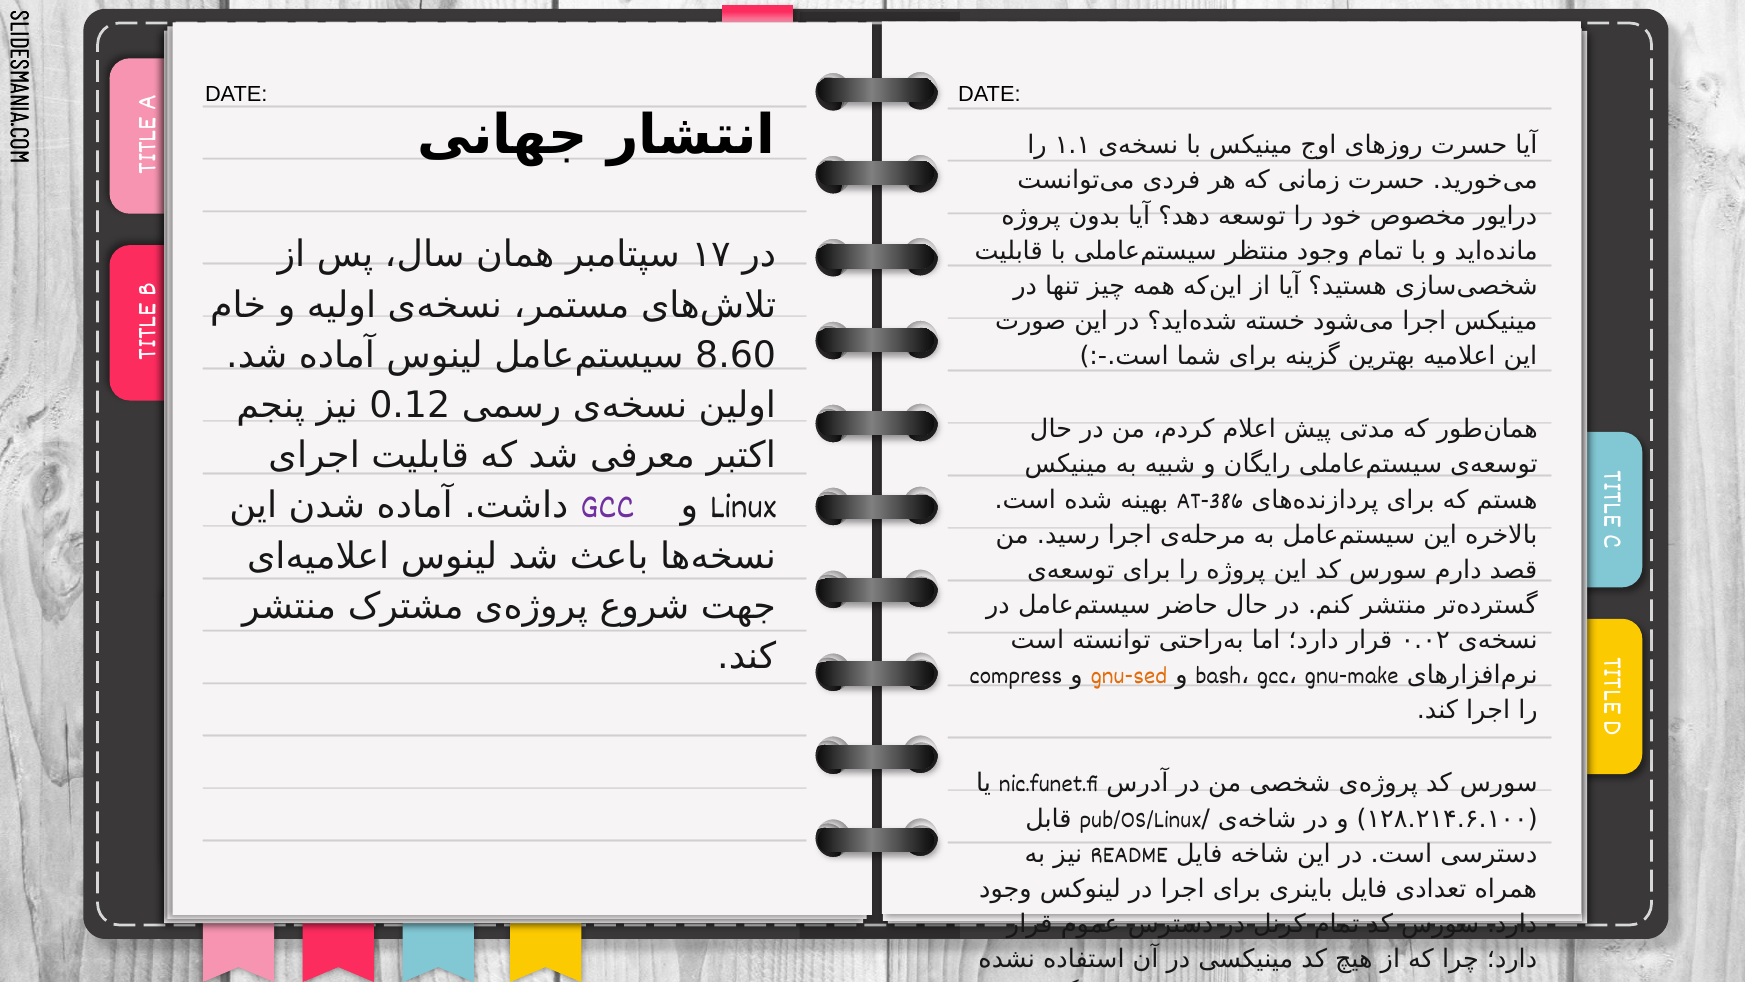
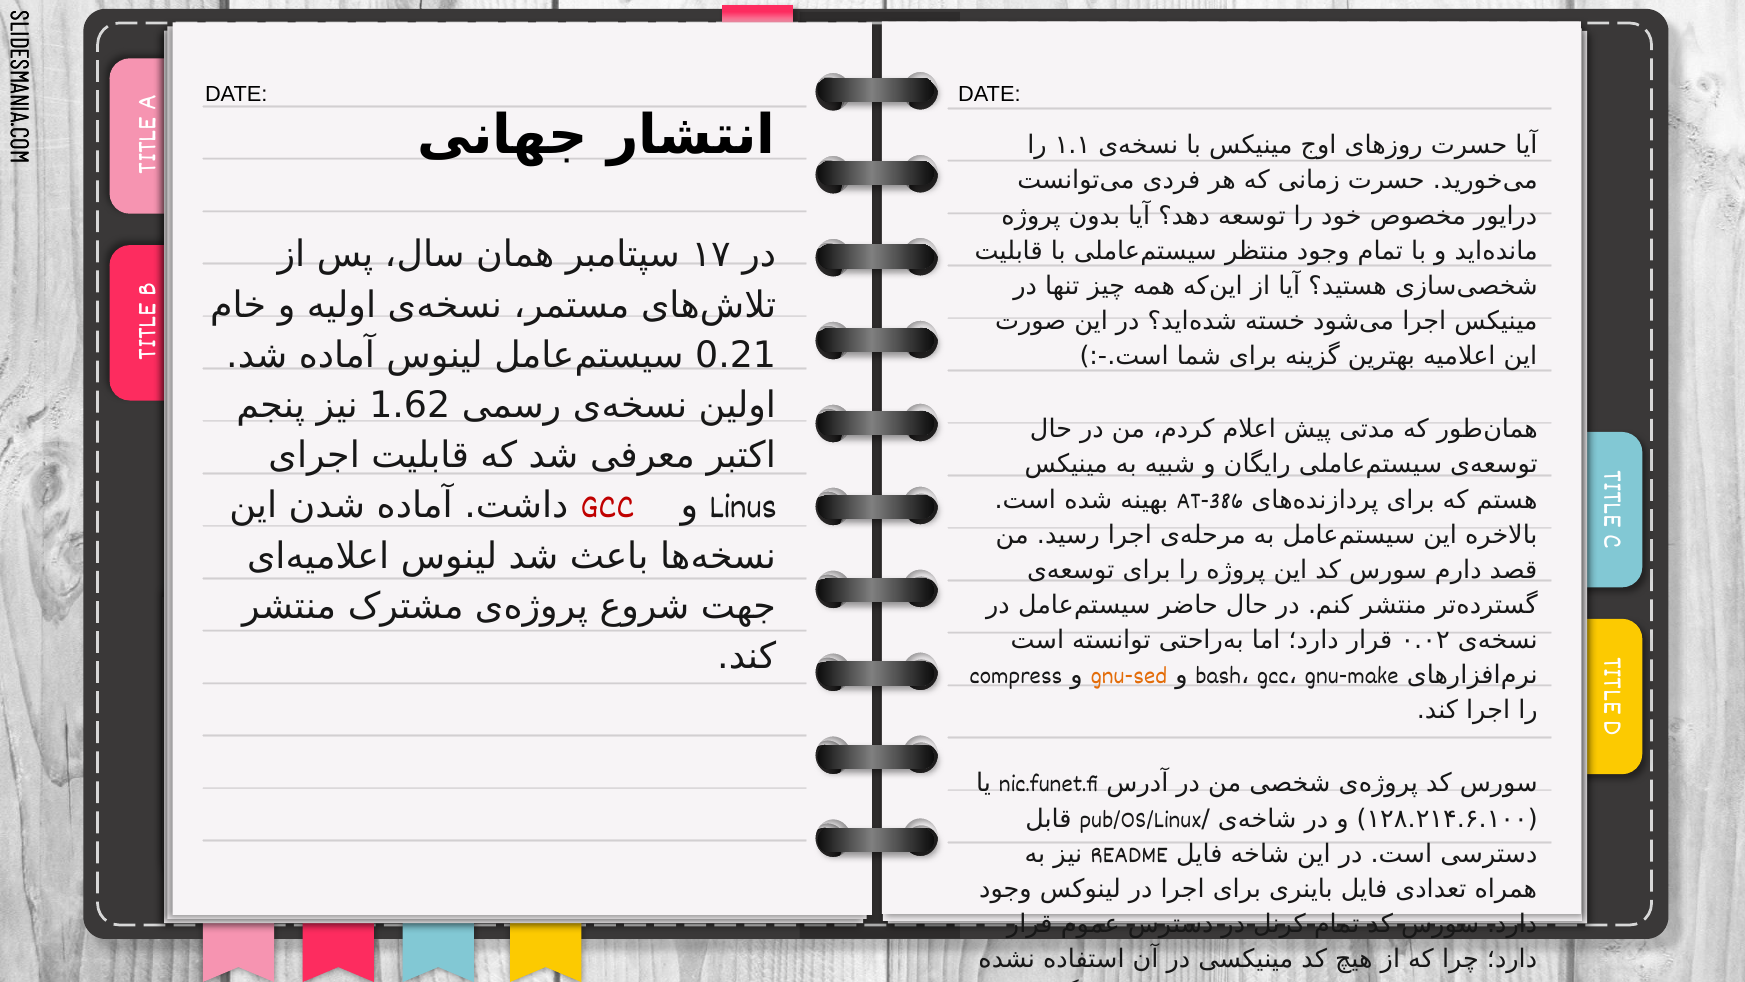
8.60: 8.60 -> 0.21 (736, 355)
0.12: 0.12 -> 1.62 (410, 405)
GCC colour: purple -> red (607, 506)
Linux: Linux -> Linus (743, 506)
